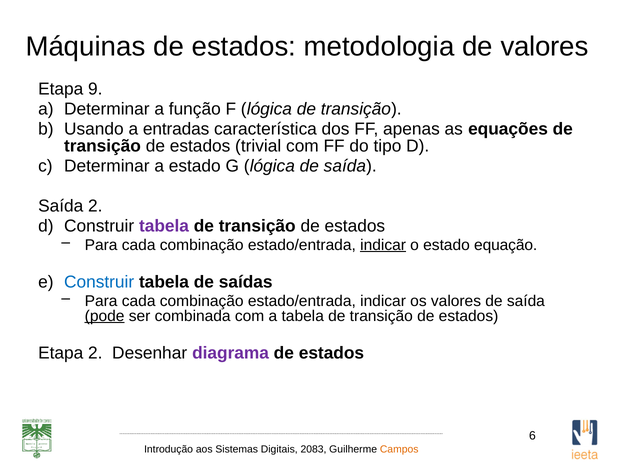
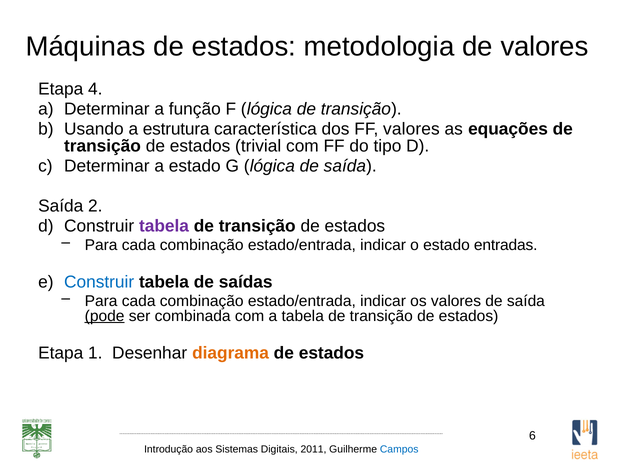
9: 9 -> 4 (95, 89)
entradas: entradas -> estrutura (176, 129)
FF apenas: apenas -> valores (411, 129)
indicar underline: present -> none (383, 245)
equação: equação -> entradas (506, 245)
Etapa 2: 2 -> 1 (95, 353)
diagrama colour: purple -> orange (231, 353)
2083: 2083 -> 2011 (313, 450)
Campos colour: orange -> blue (399, 450)
